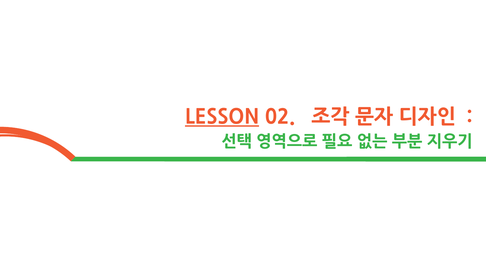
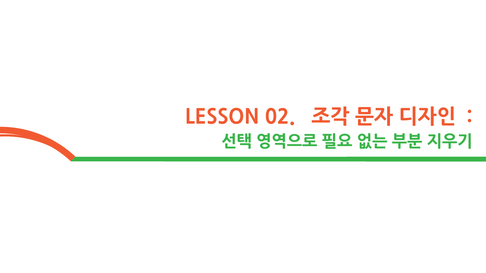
LESSON underline: present -> none (222, 117)
